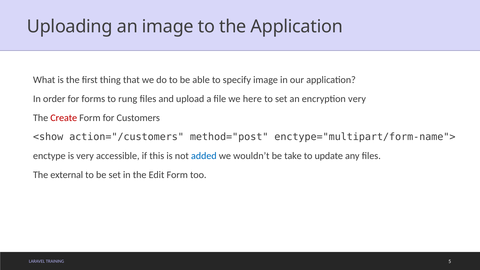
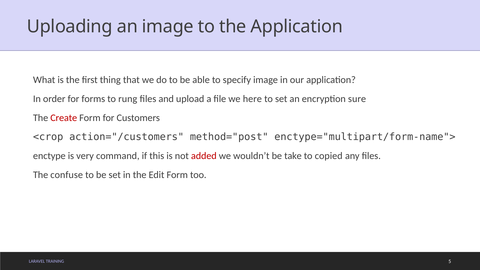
encryption very: very -> sure (357, 99)
<show: <show -> <crop (48, 137)
accessible: accessible -> command (118, 156)
added colour: blue -> red (204, 156)
update: update -> copied (329, 156)
external: external -> confuse (67, 175)
